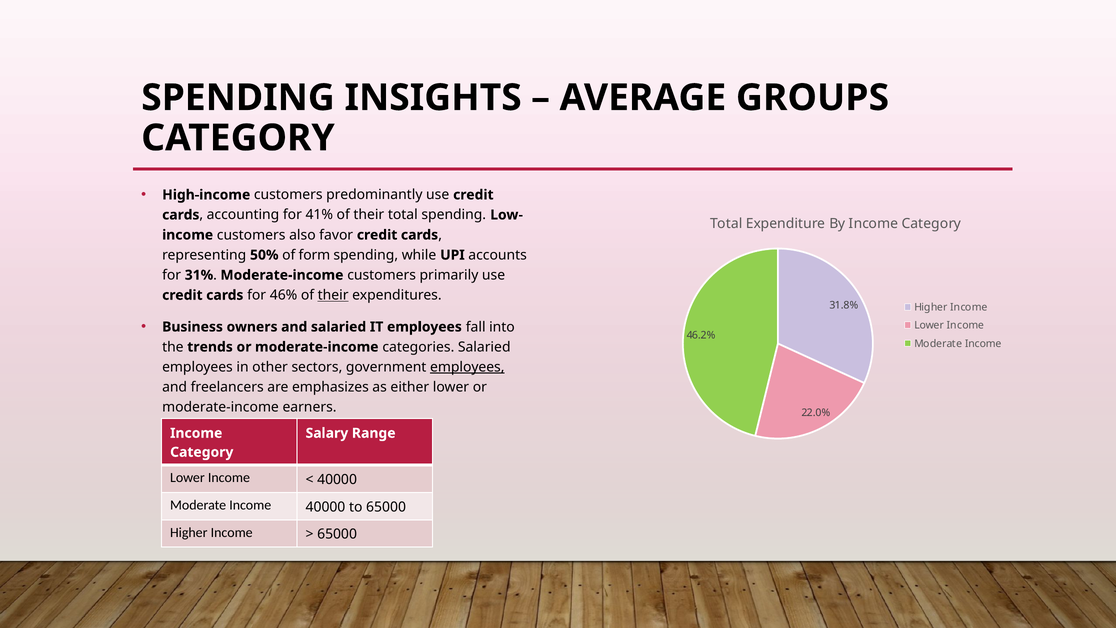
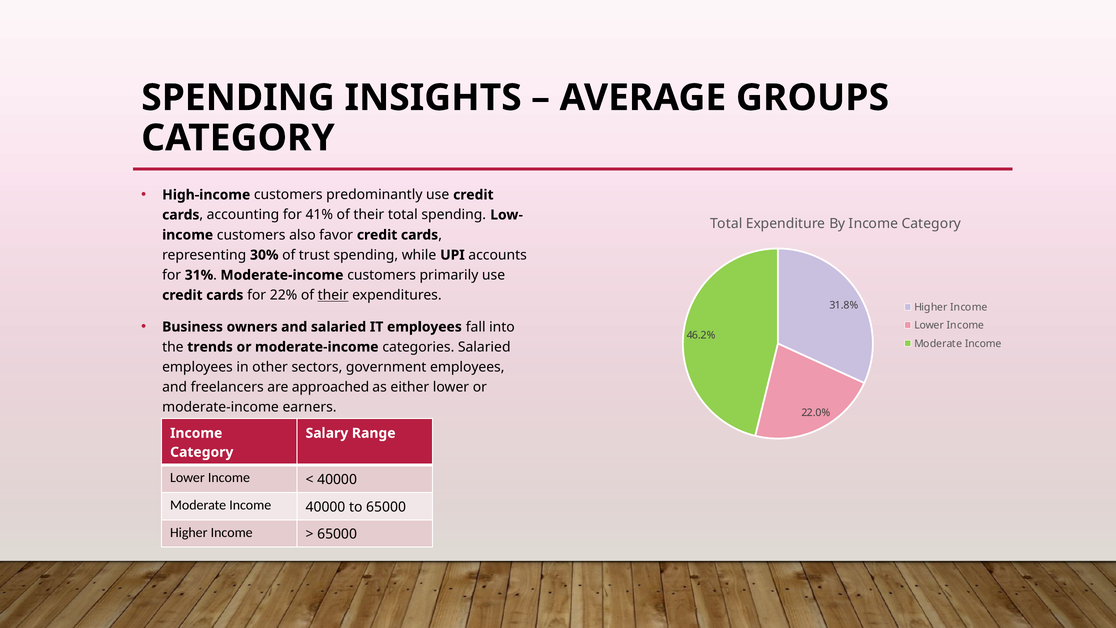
50%: 50% -> 30% (264, 255)
form: form -> trust (314, 255)
46%: 46% -> 22% (284, 295)
employees underline: present -> none (467, 367)
emphasizes: emphasizes -> approached (330, 387)
